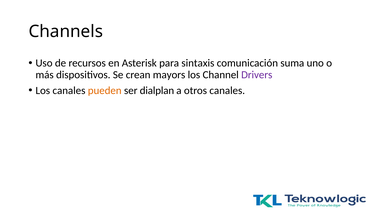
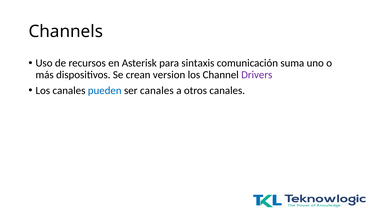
mayors: mayors -> version (169, 75)
pueden colour: orange -> blue (105, 91)
ser dialplan: dialplan -> canales (157, 91)
